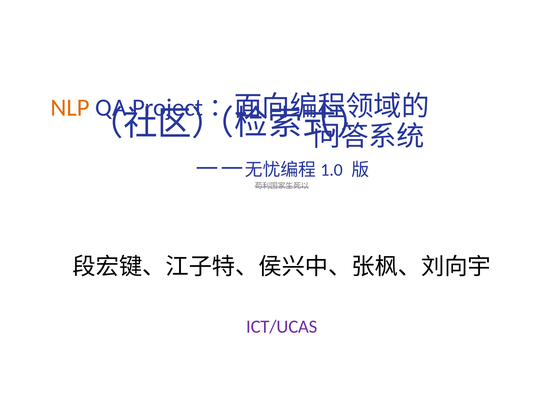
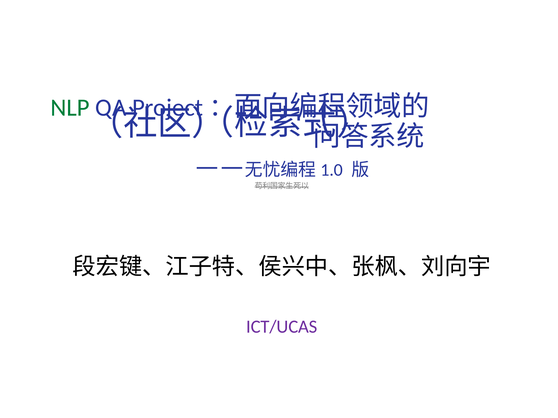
NLP colour: orange -> green (70, 108)
